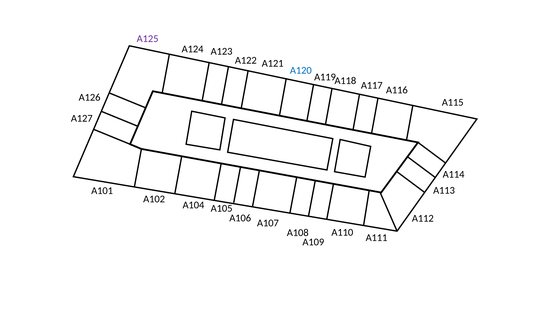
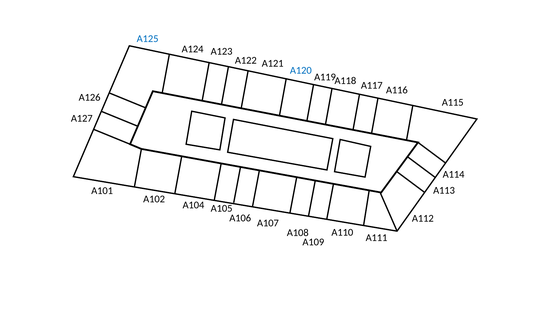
A125 colour: purple -> blue (148, 39)
